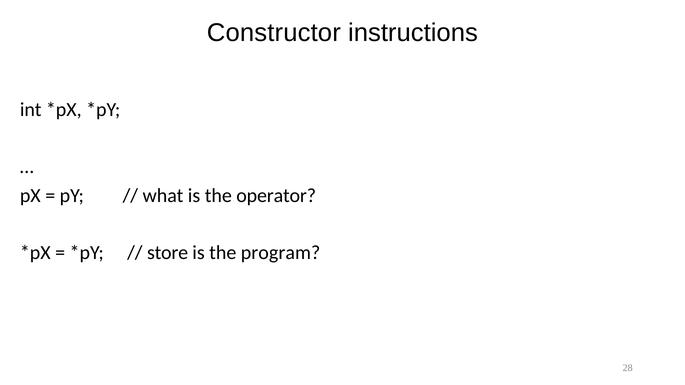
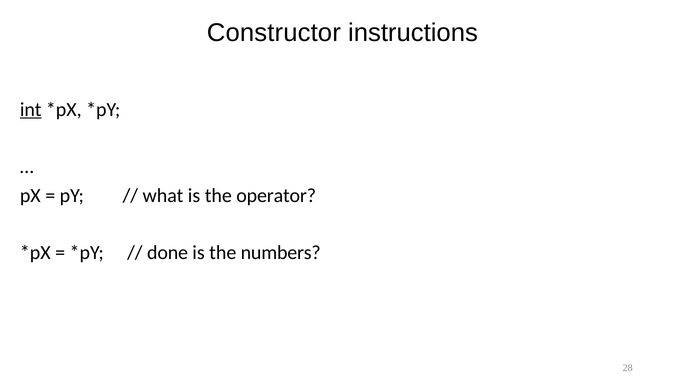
int underline: none -> present (31, 110)
store: store -> done (168, 253)
program: program -> numbers (281, 253)
